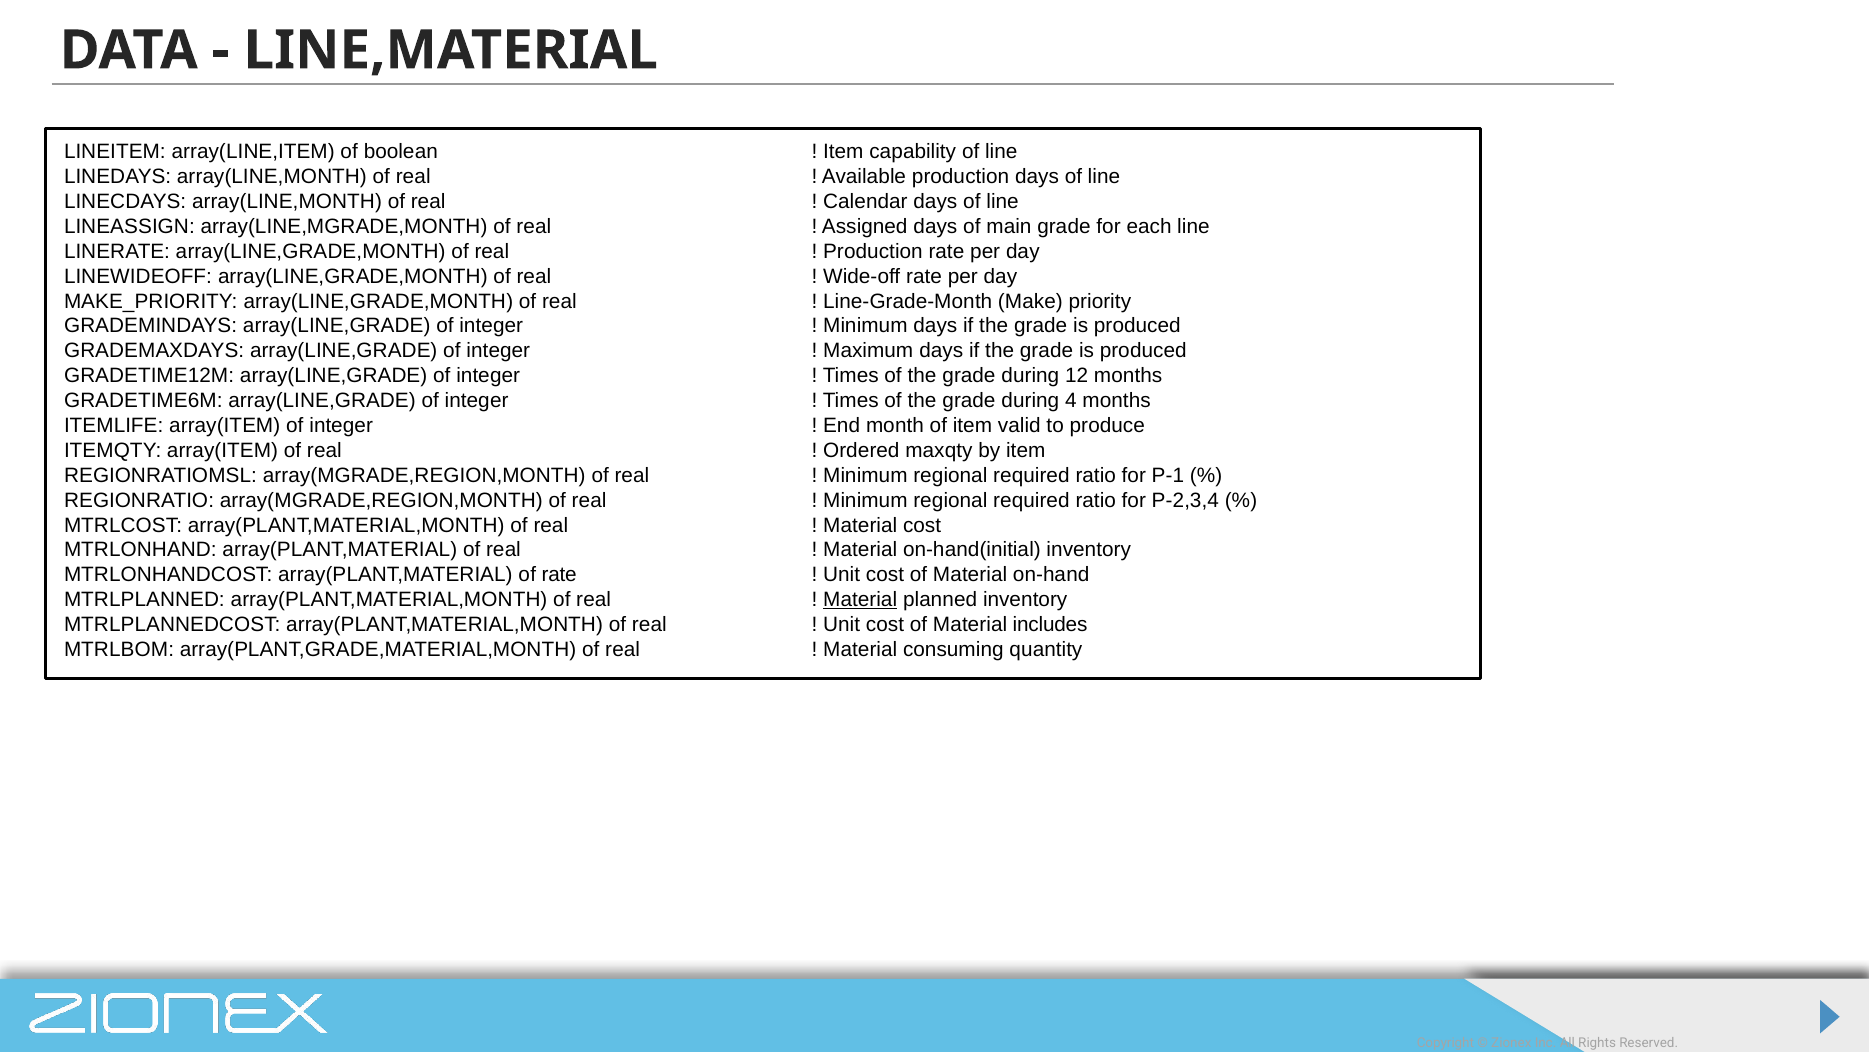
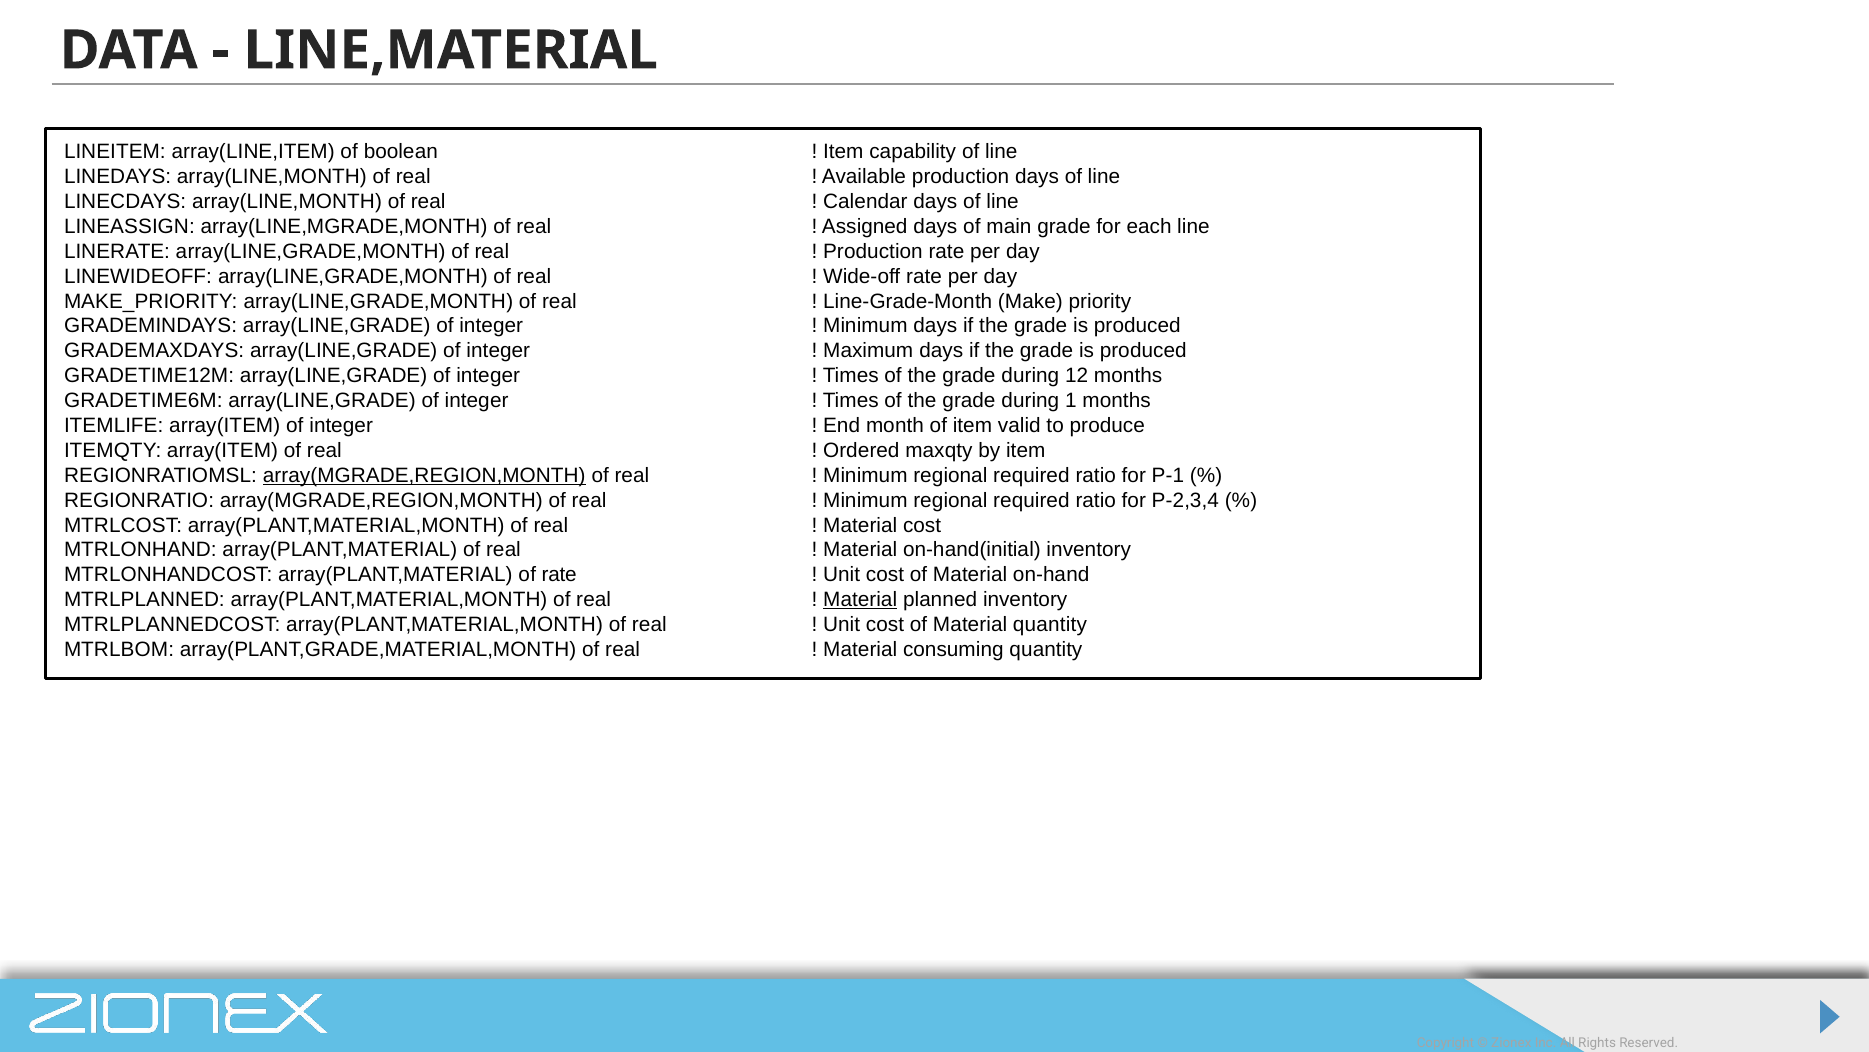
4: 4 -> 1 (1071, 401)
array(MGRADE,REGION,MONTH underline: none -> present (424, 475)
Material includes: includes -> quantity (1050, 624)
